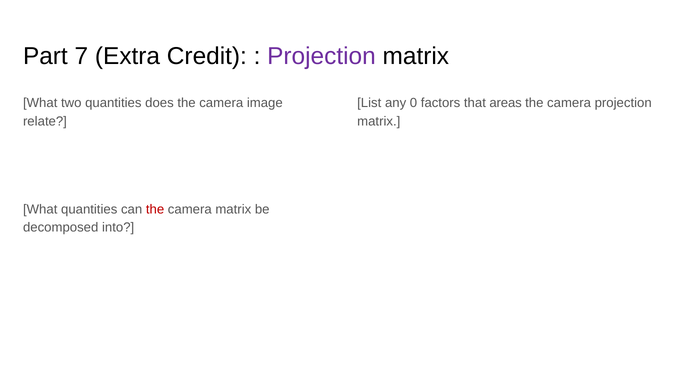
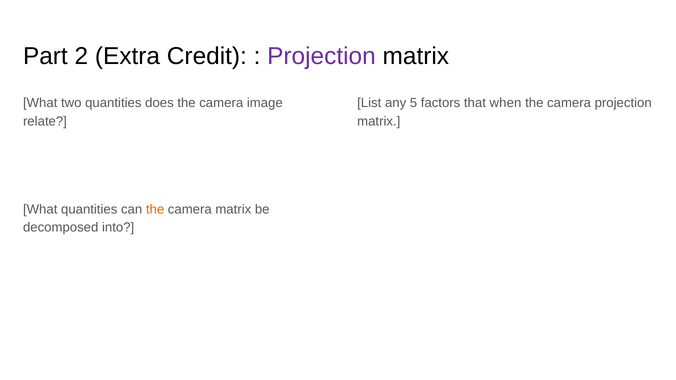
7: 7 -> 2 (81, 56)
0: 0 -> 5 (414, 103)
areas: areas -> when (505, 103)
the colour: red -> orange (155, 210)
